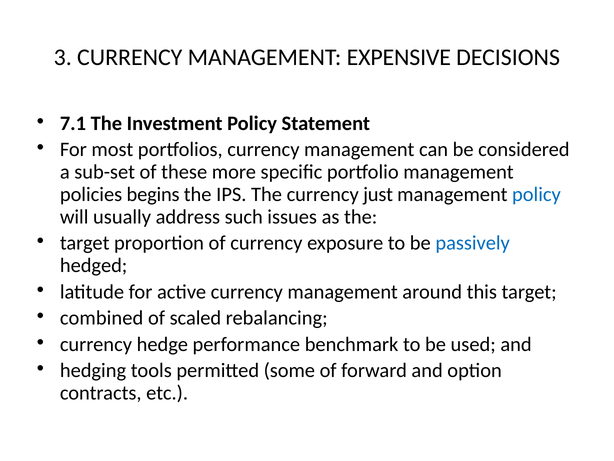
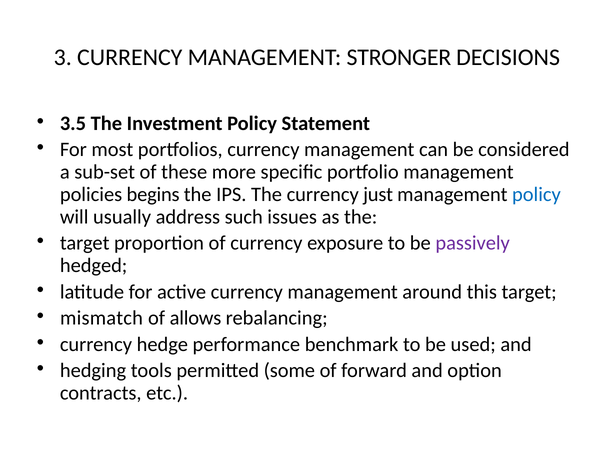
EXPENSIVE: EXPENSIVE -> STRONGER (399, 57)
7.1: 7.1 -> 3.5 (73, 123)
passively colour: blue -> purple (473, 243)
combined: combined -> mismatch (102, 318)
scaled: scaled -> allows (195, 318)
